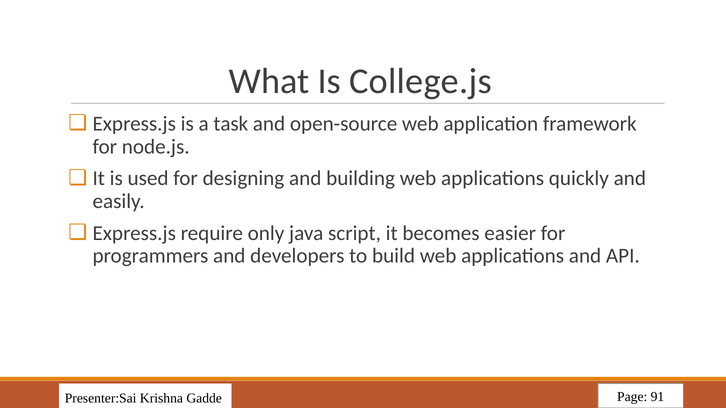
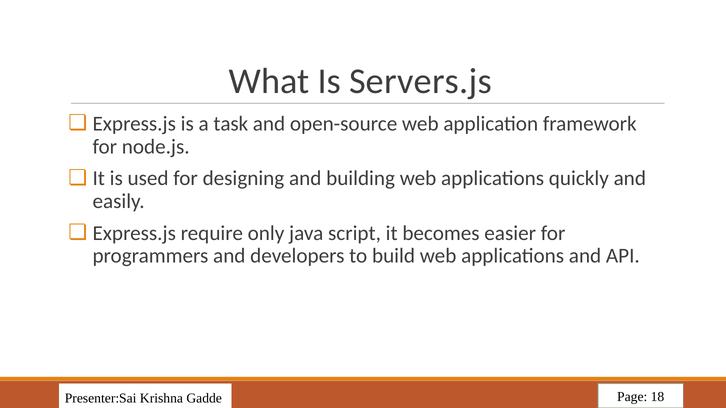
College.js: College.js -> Servers.js (420, 81)
91: 91 -> 18 (657, 397)
